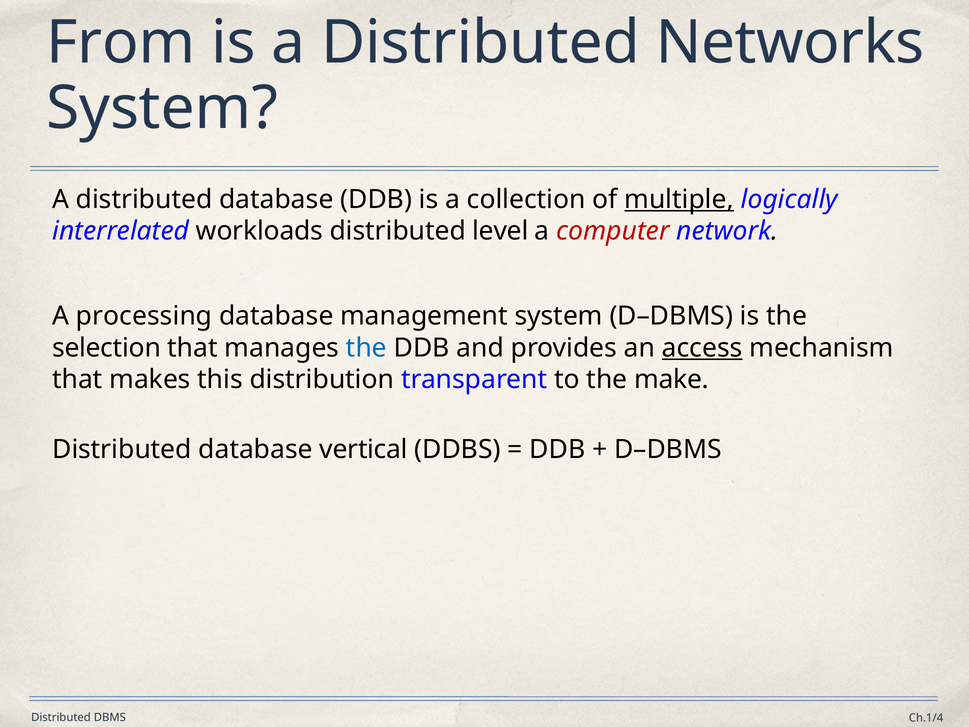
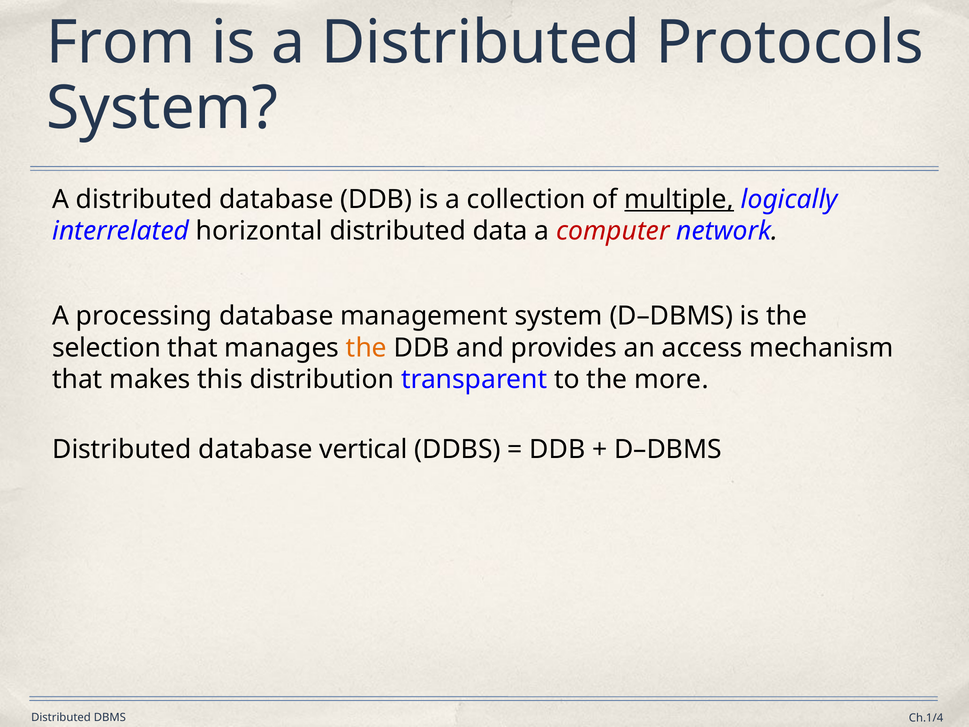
Networks: Networks -> Protocols (790, 43)
workloads: workloads -> horizontal (259, 231)
level: level -> data (500, 231)
the colour: blue -> orange (366, 348)
access underline: present -> none (702, 348)
make: make -> more (671, 379)
